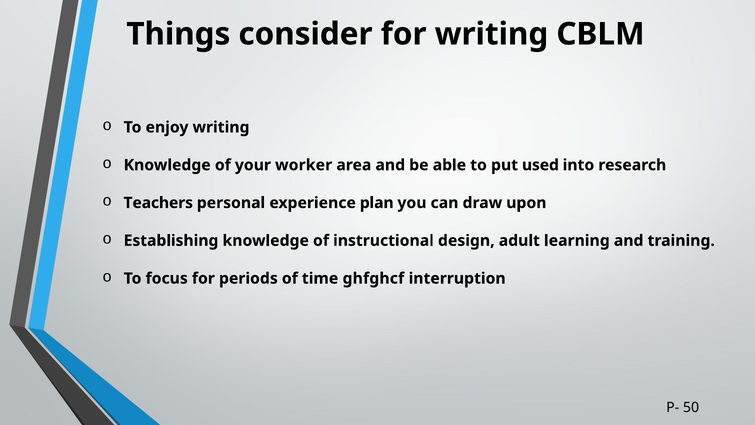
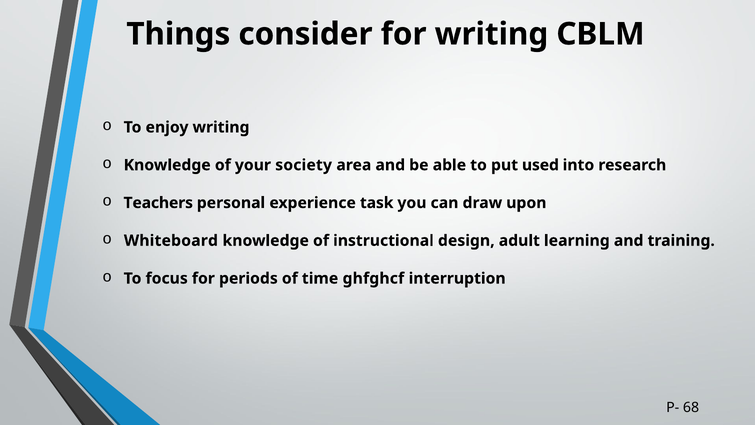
worker: worker -> society (304, 165)
plan: plan -> task (377, 203)
Establishing: Establishing -> Whiteboard (171, 240)
50: 50 -> 68 (691, 407)
